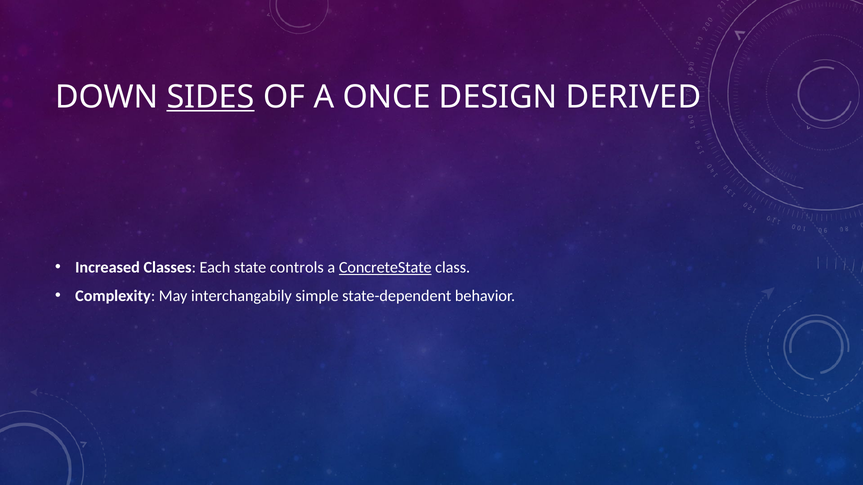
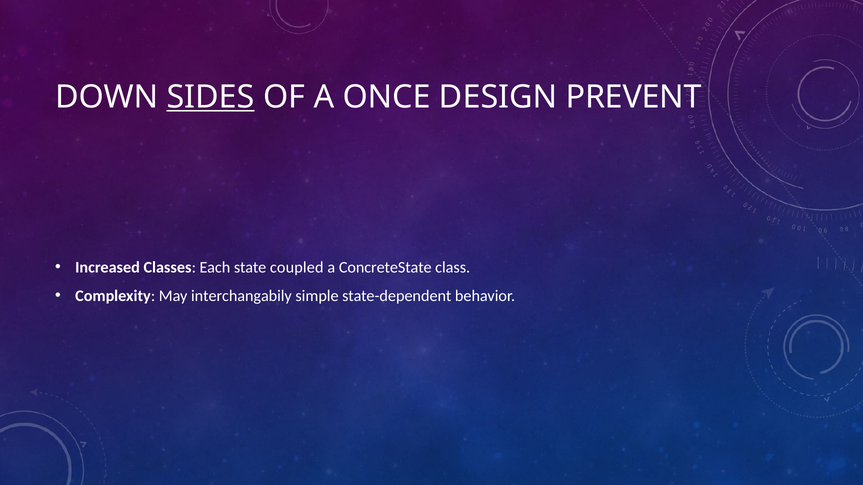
DERIVED: DERIVED -> PREVENT (634, 97)
controls: controls -> coupled (297, 268)
ConcreteState underline: present -> none (385, 268)
